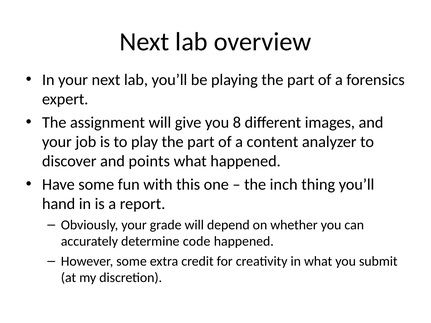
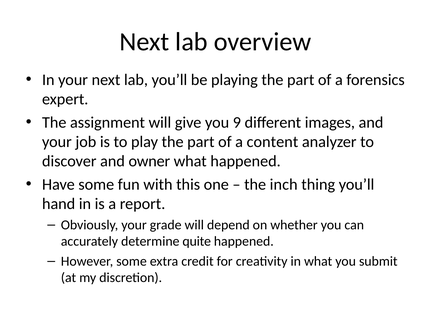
8: 8 -> 9 (237, 122)
points: points -> owner (149, 161)
code: code -> quite (197, 242)
